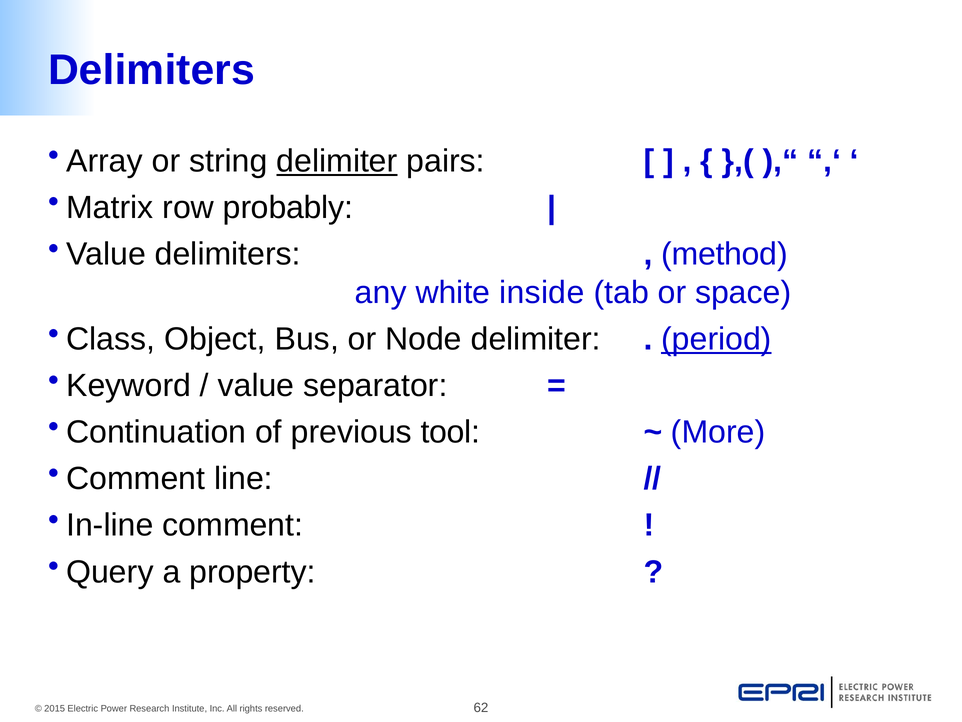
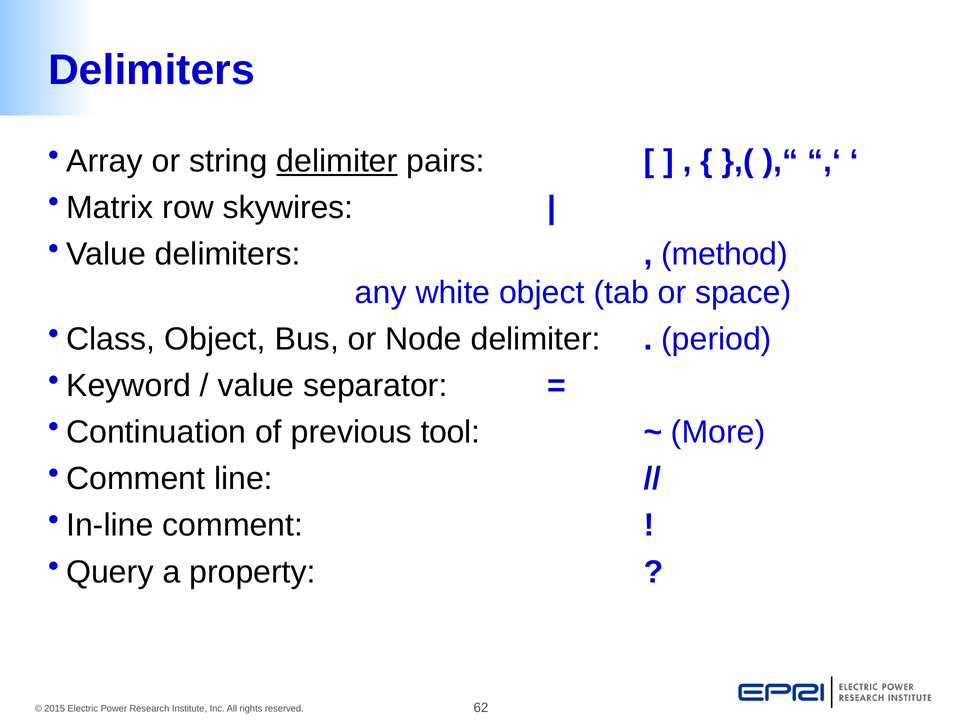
probably: probably -> skywires (288, 207)
white inside: inside -> object (542, 292)
period underline: present -> none (716, 339)
